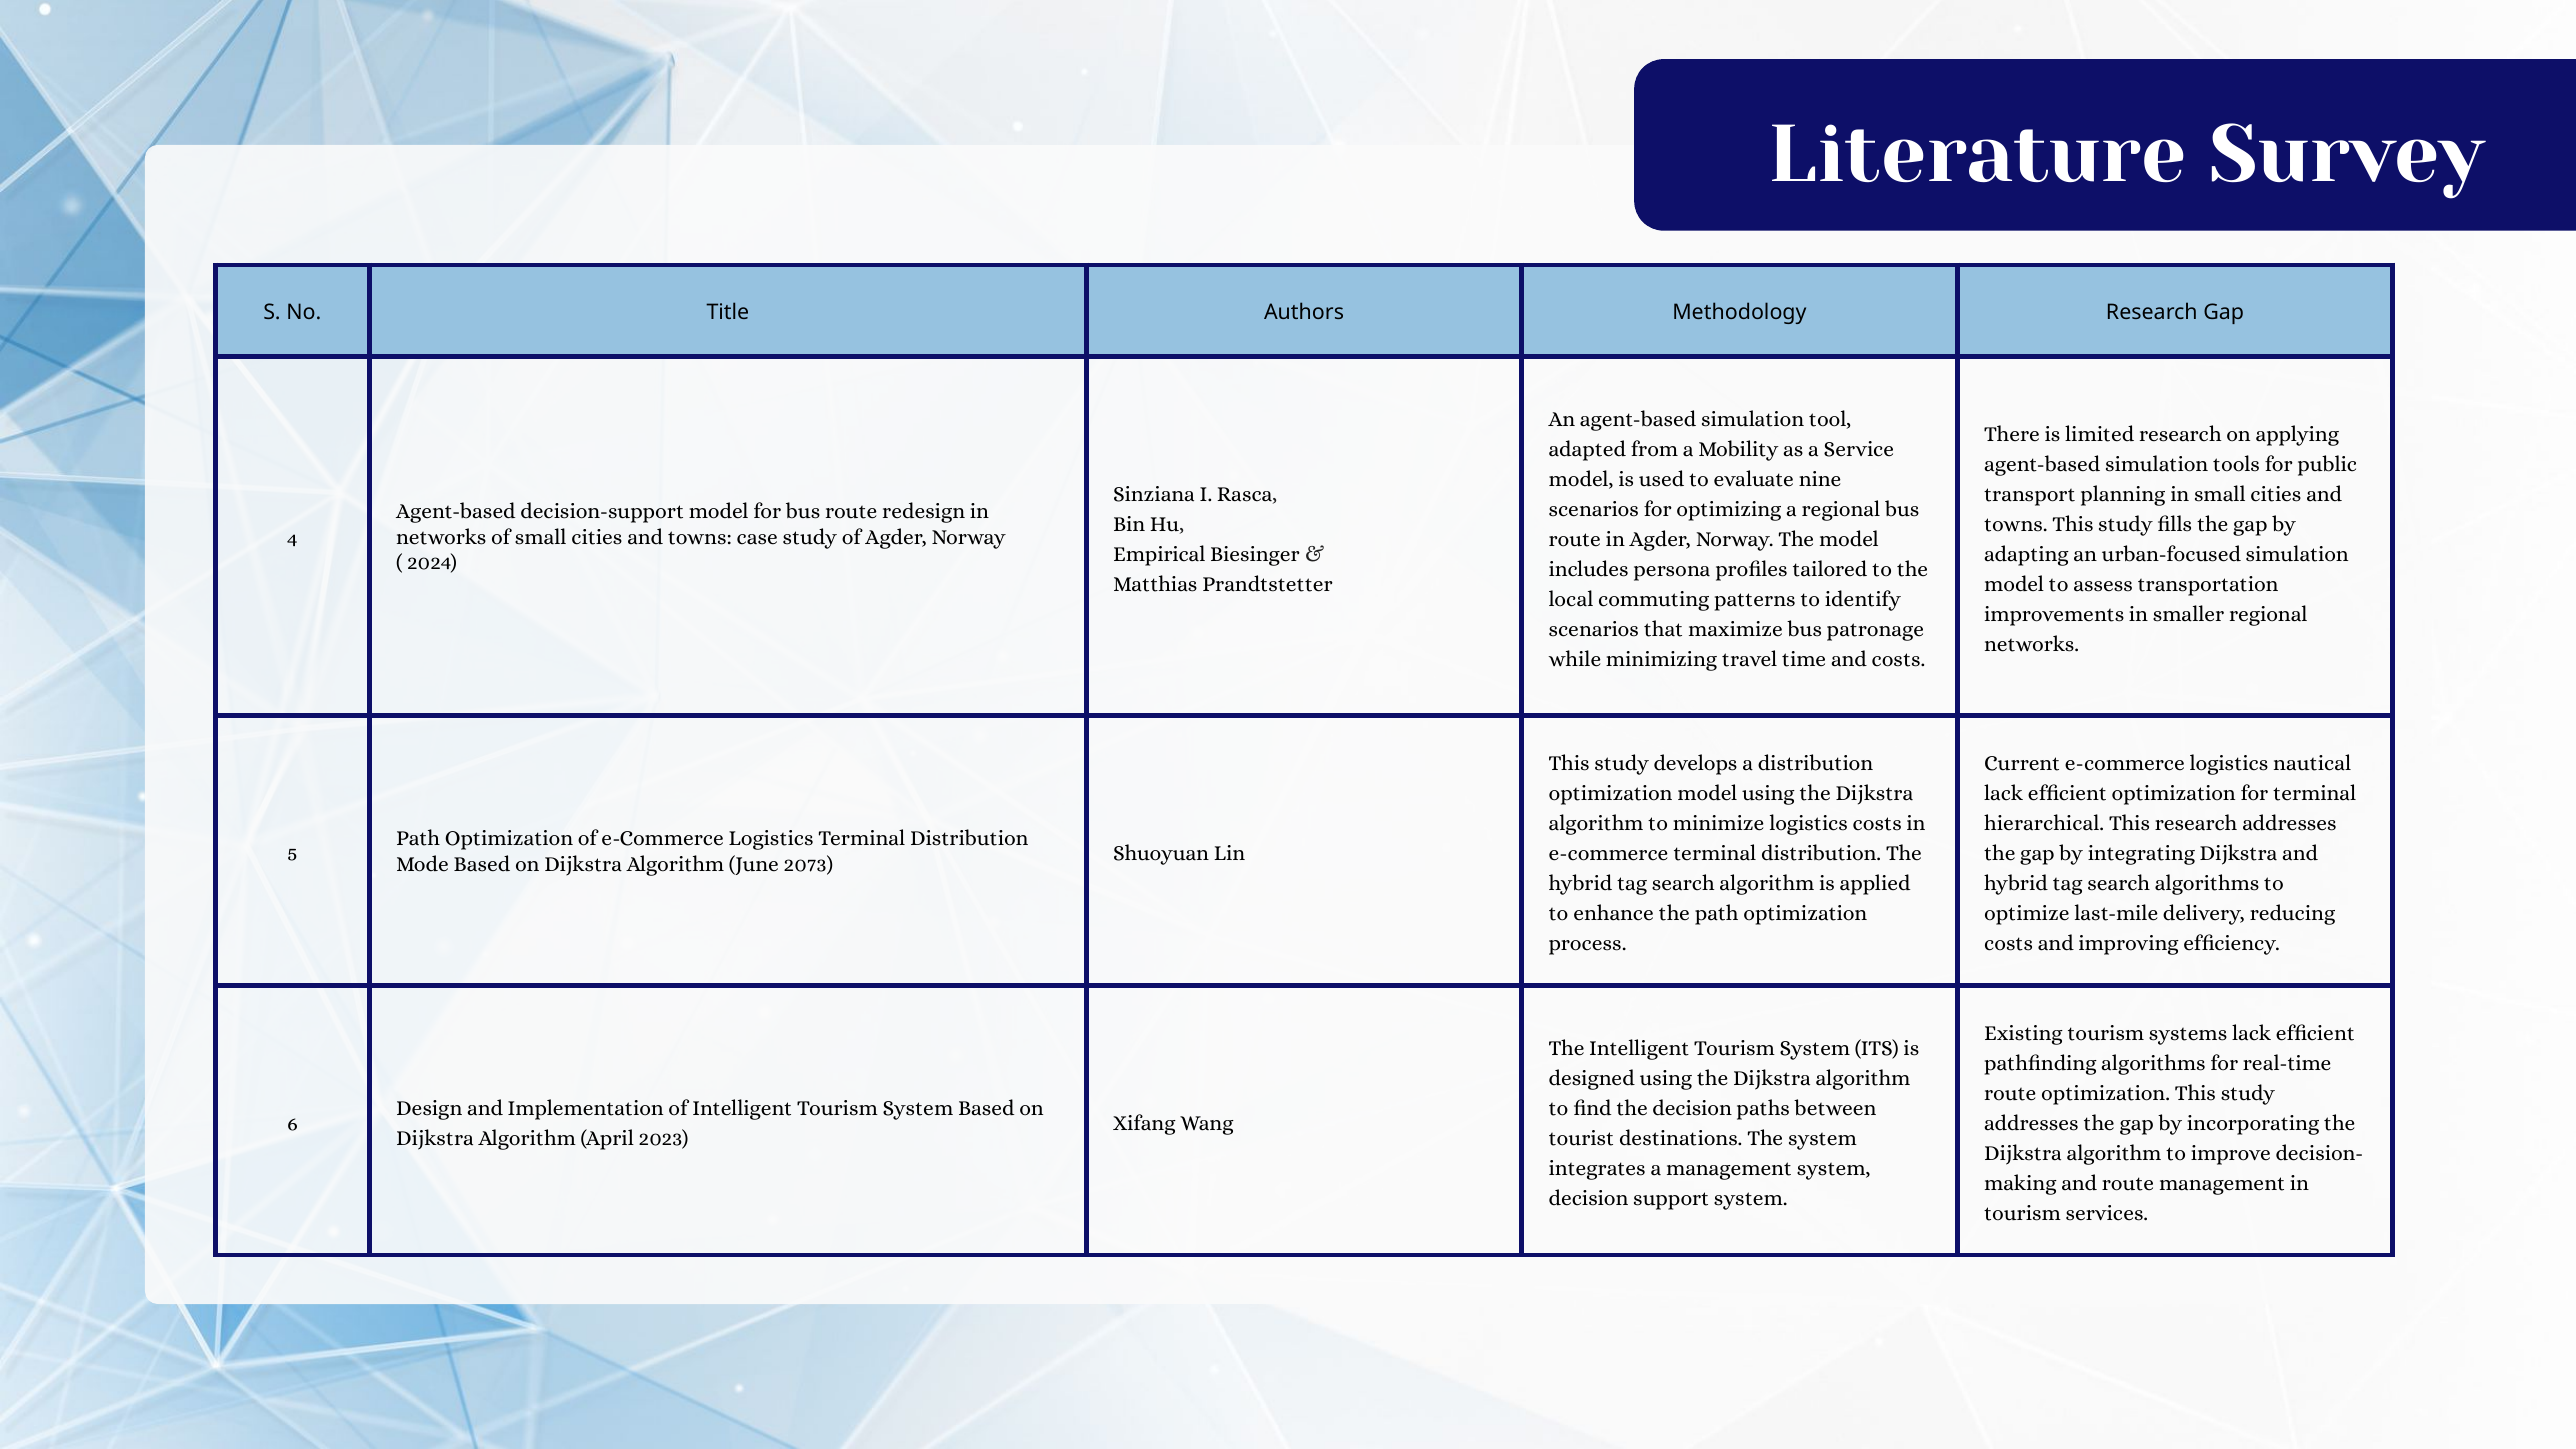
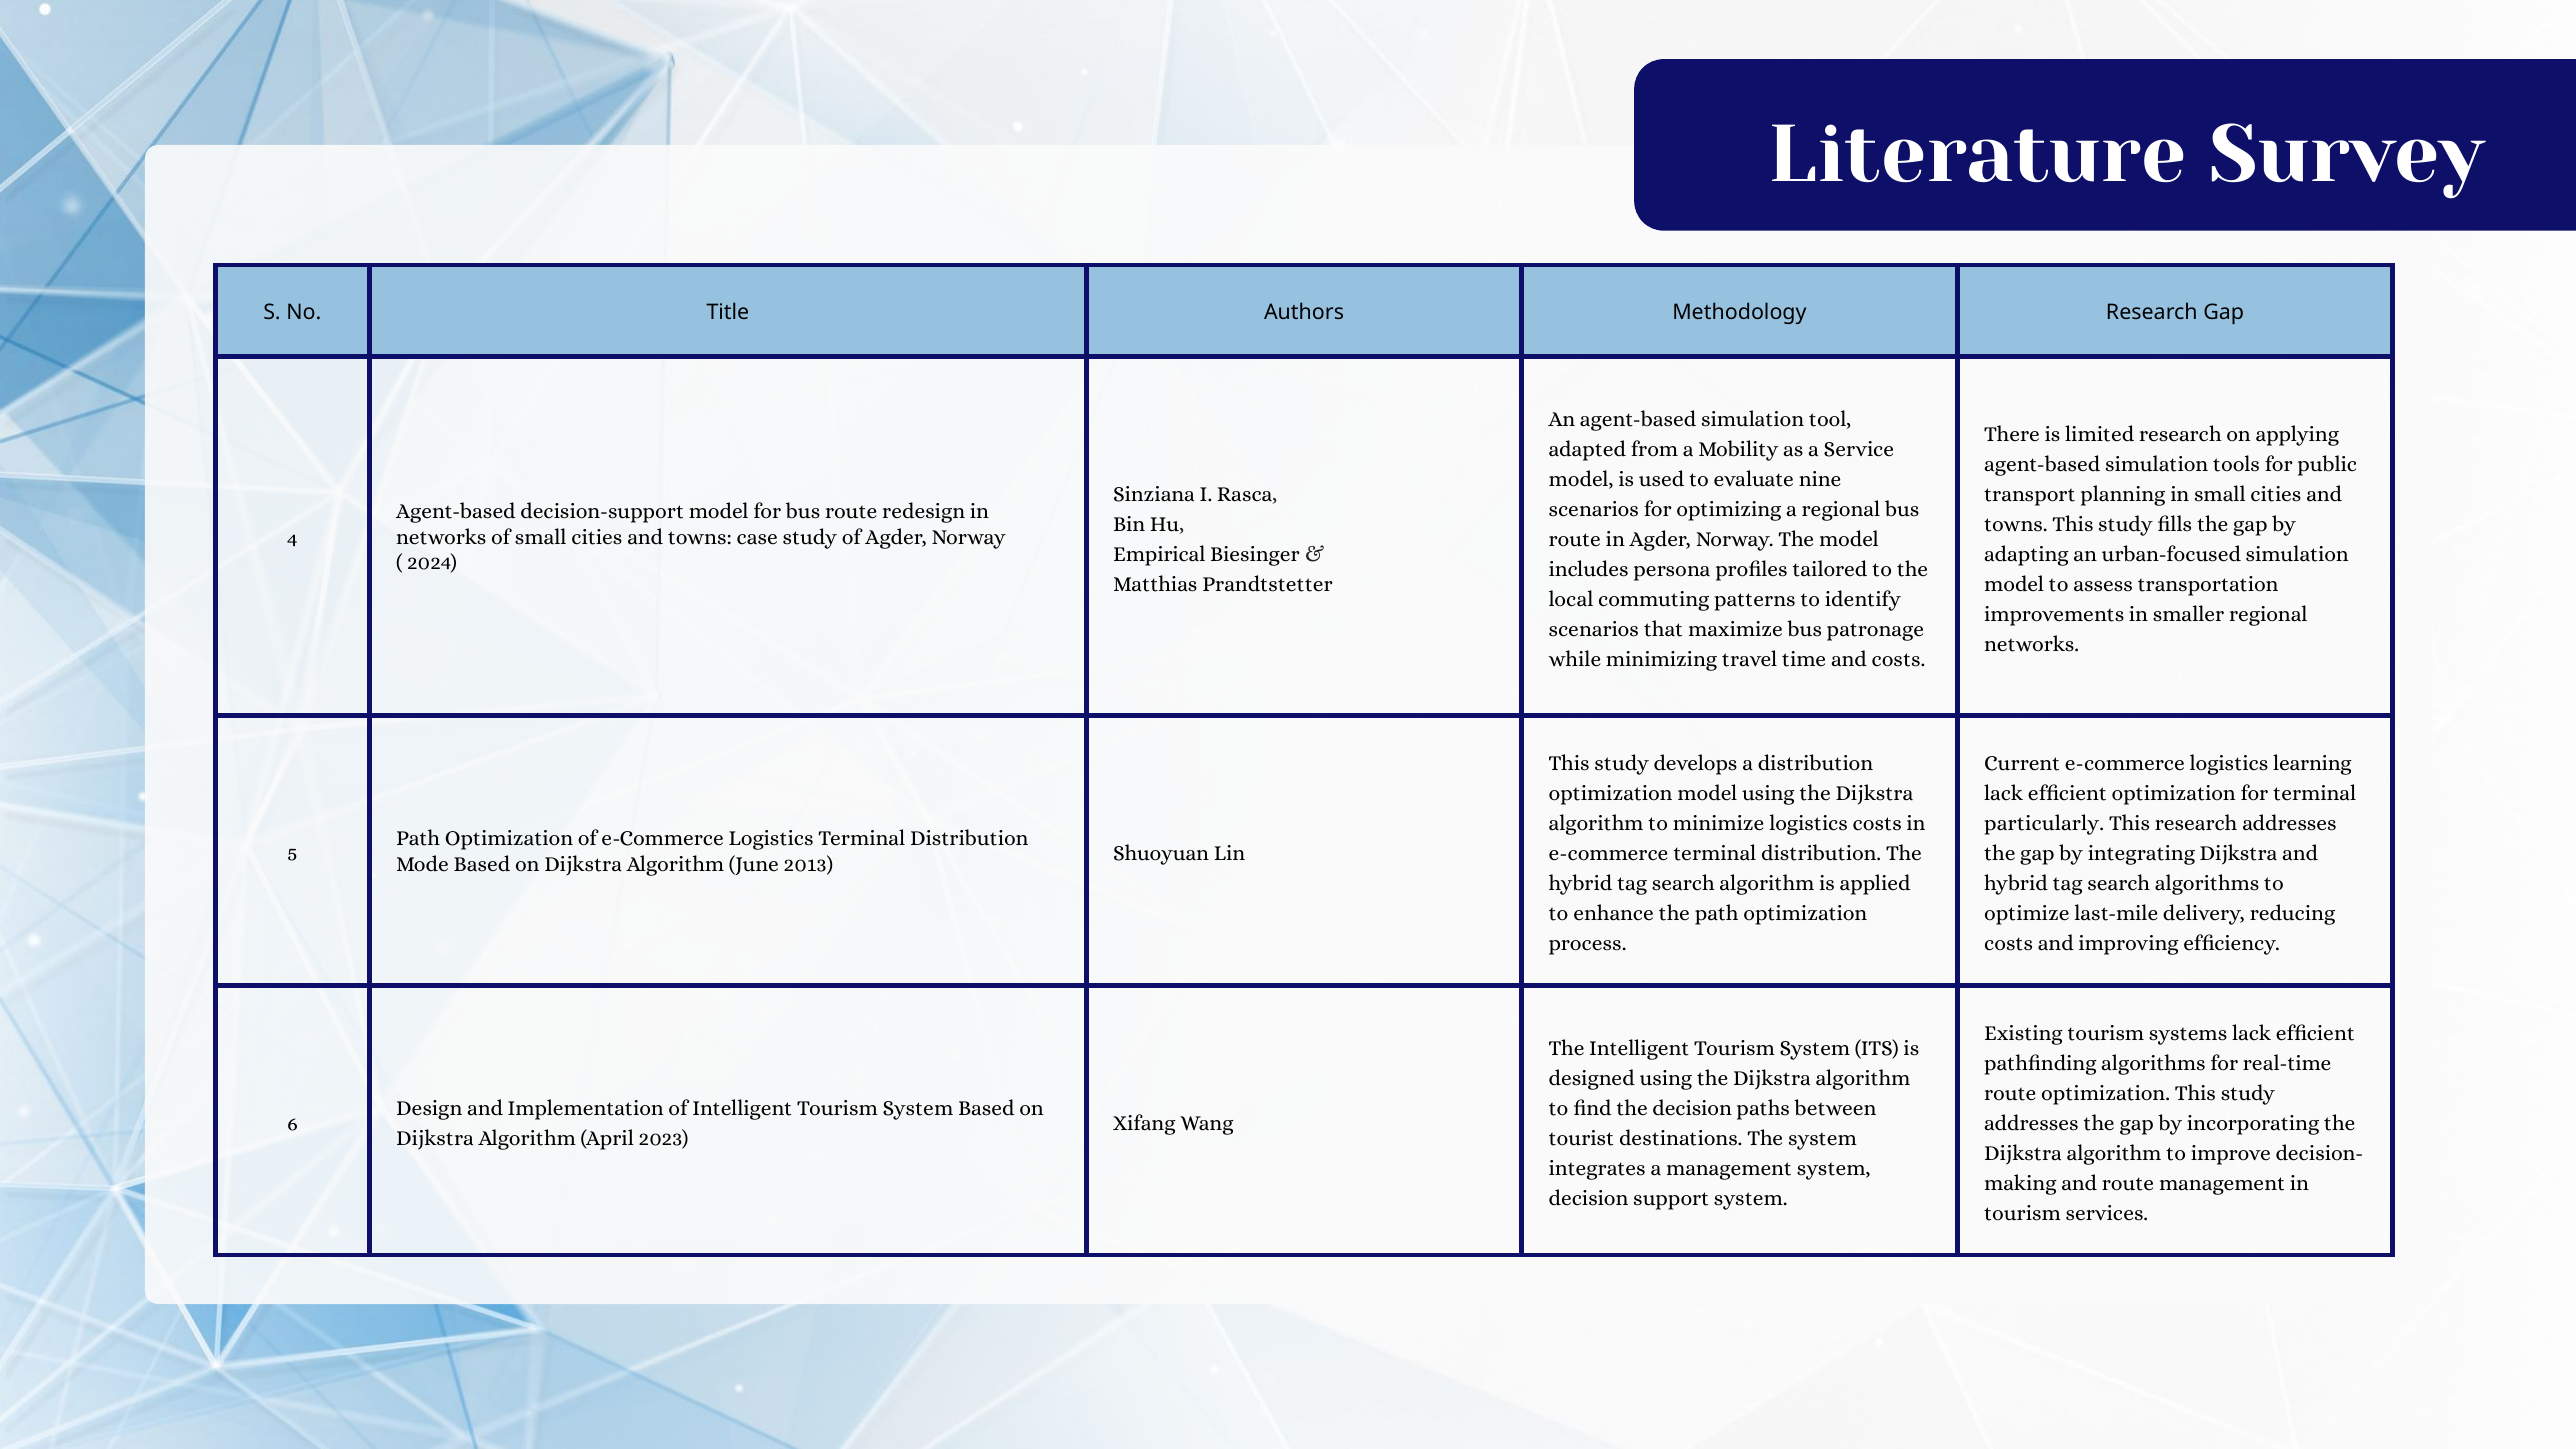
nautical: nautical -> learning (2312, 763)
hierarchical: hierarchical -> particularly (2044, 823)
2073: 2073 -> 2013 (808, 864)
